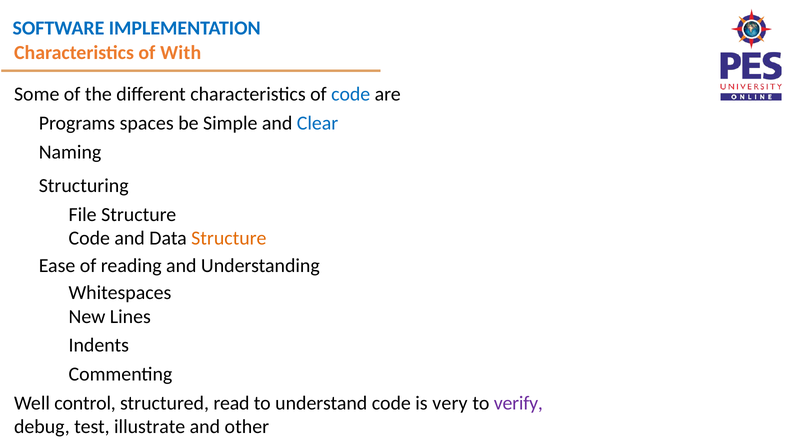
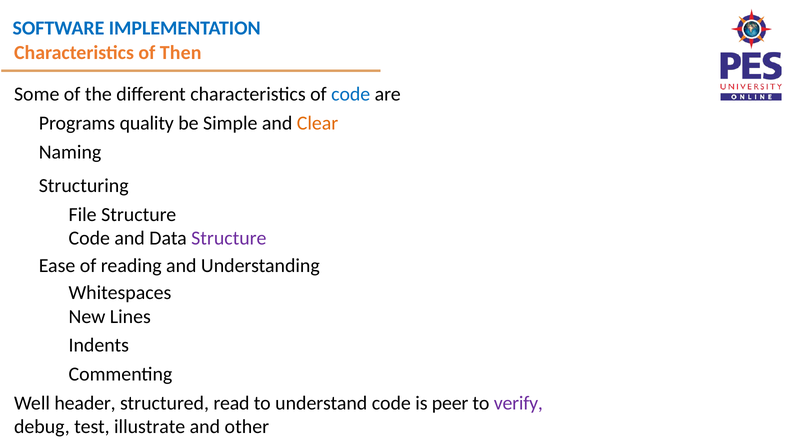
With: With -> Then (181, 53)
spaces: spaces -> quality (147, 123)
Clear colour: blue -> orange (318, 123)
Structure colour: orange -> purple (229, 238)
control: control -> header (85, 403)
very: very -> peer (450, 403)
